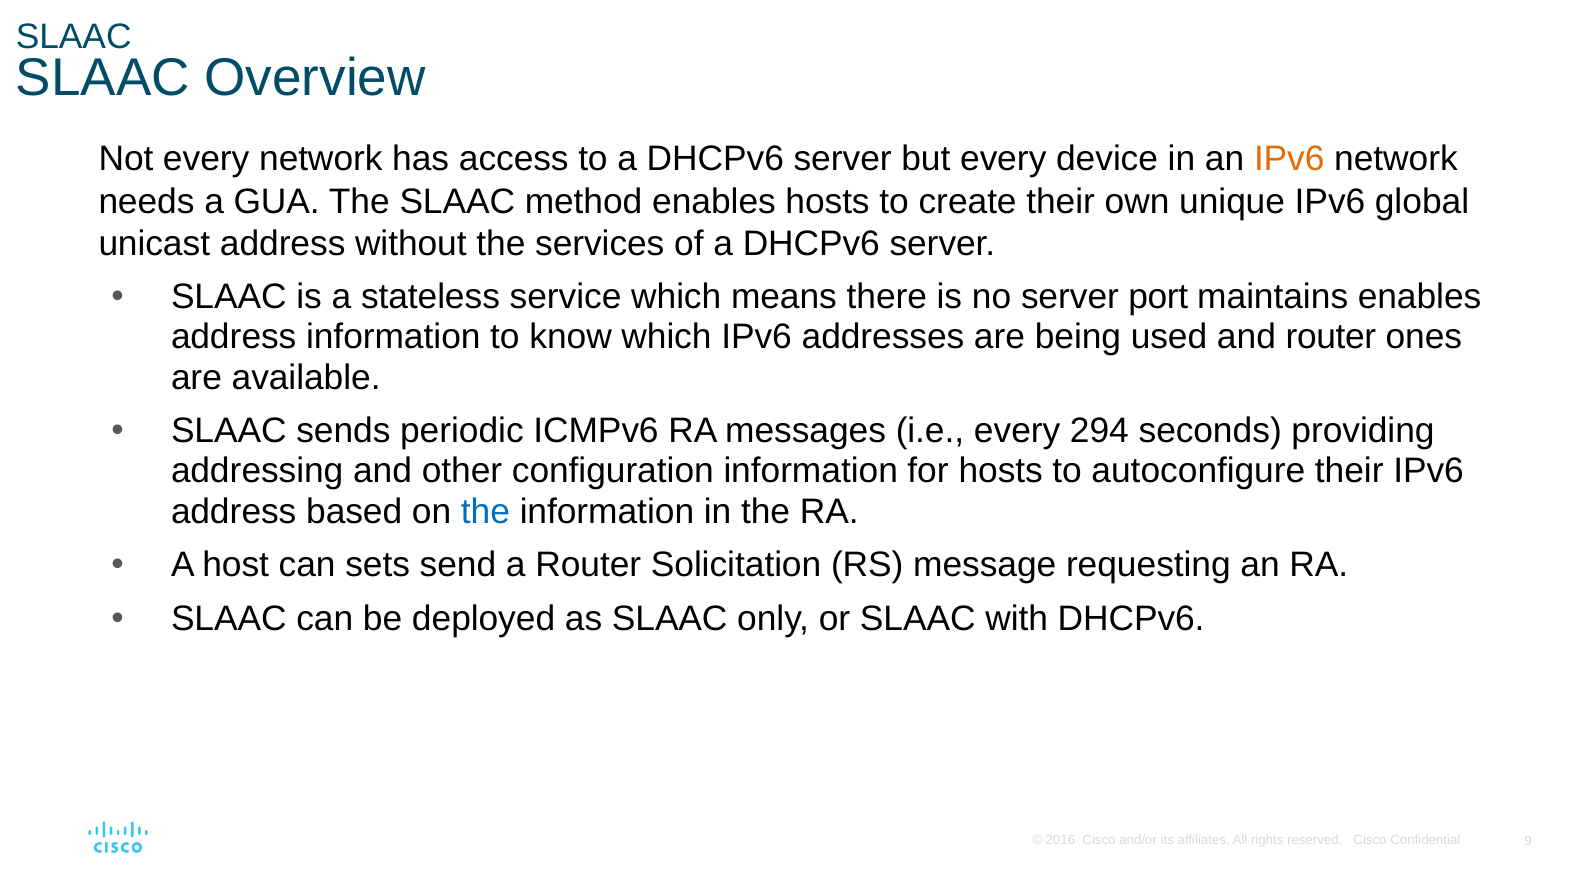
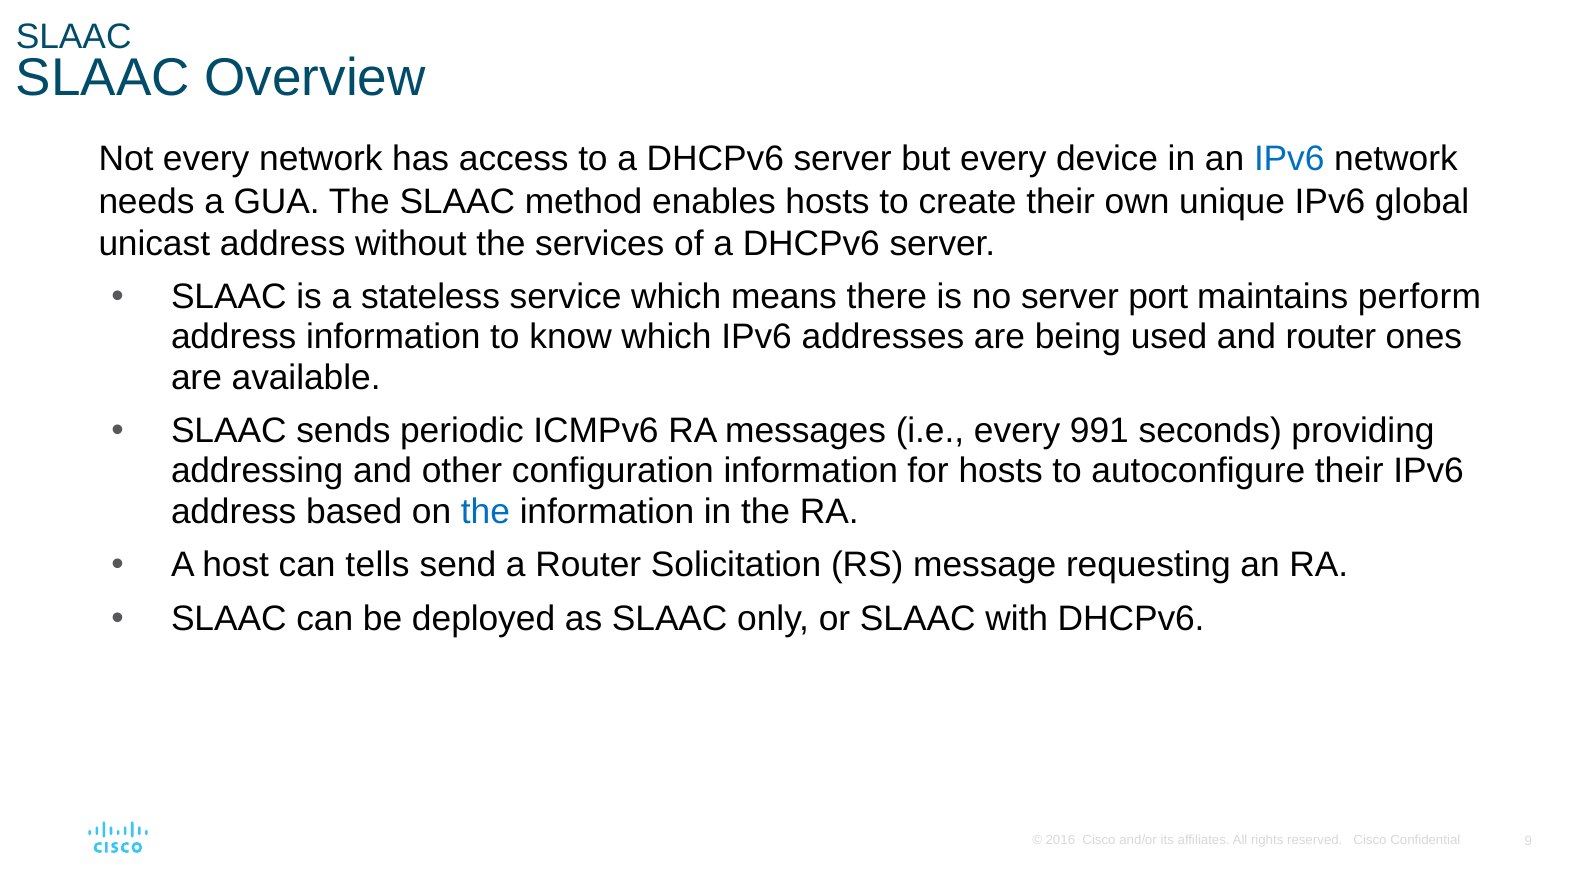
IPv6 colour: orange -> blue (1289, 159)
maintains enables: enables -> perform (1419, 297)
294: 294 -> 991 (1099, 431)
sets: sets -> tells (378, 565)
